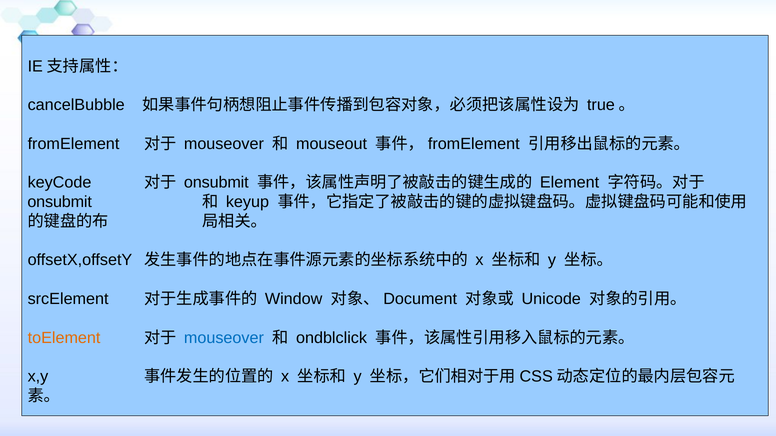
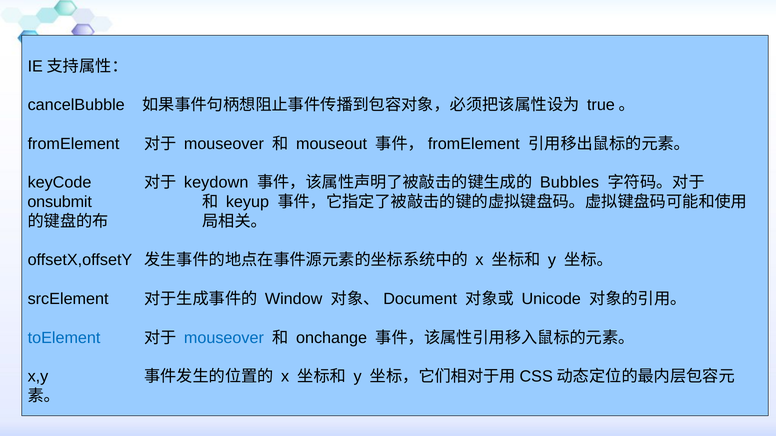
onsubmit: onsubmit -> keydown (216, 183)
Element: Element -> Bubbles (569, 183)
toElement colour: orange -> blue (64, 338)
ondblclick: ondblclick -> onchange (332, 338)
